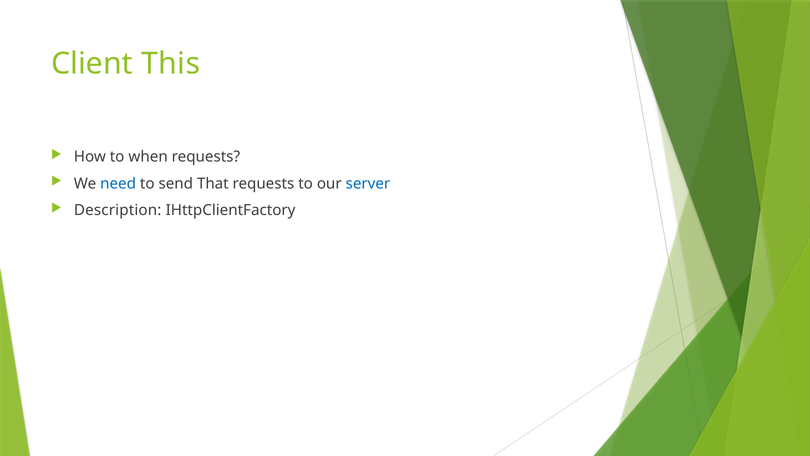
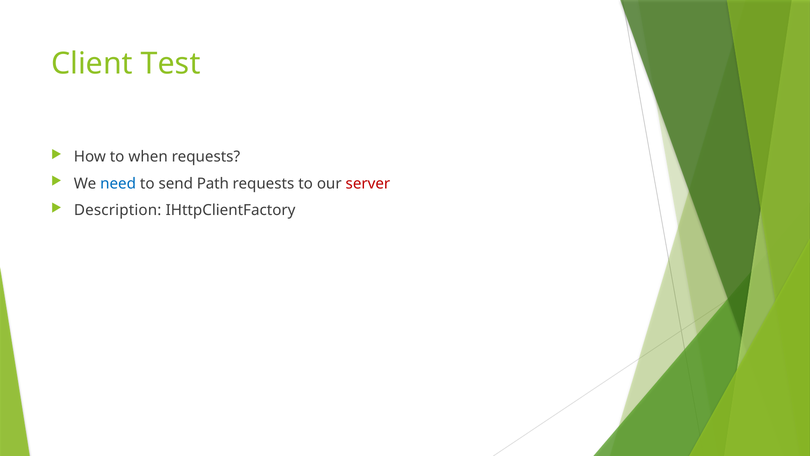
This: This -> Test (171, 64)
That: That -> Path (213, 183)
server colour: blue -> red (368, 183)
